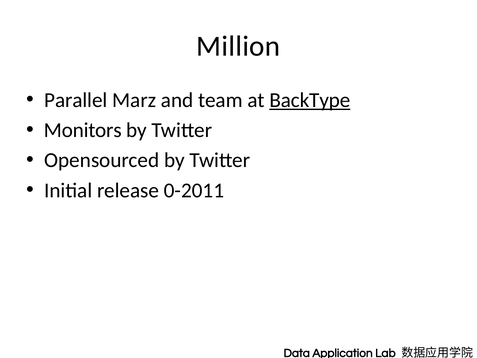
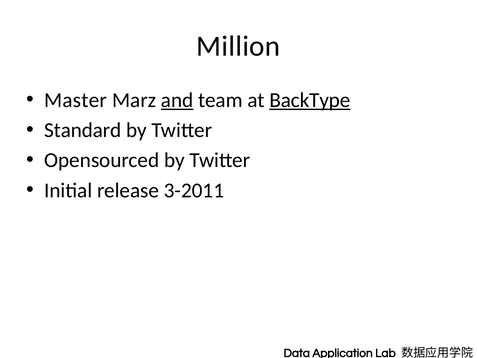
Parallel: Parallel -> Master (76, 100)
and underline: none -> present (177, 100)
Monitors: Monitors -> Standard (83, 130)
0-2011: 0-2011 -> 3-2011 (194, 190)
